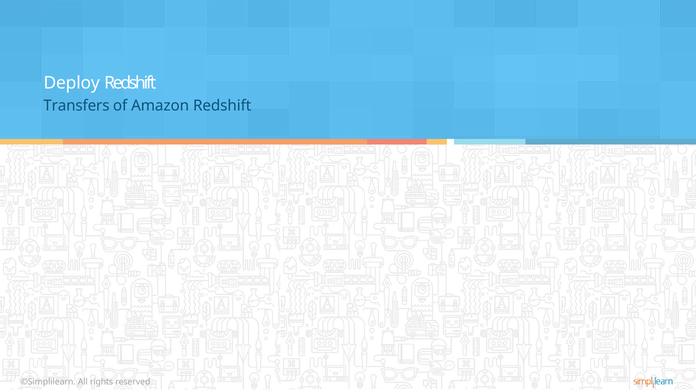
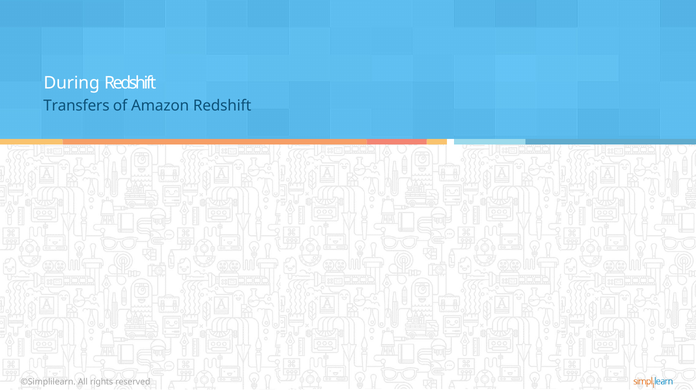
Deploy: Deploy -> During (72, 83)
